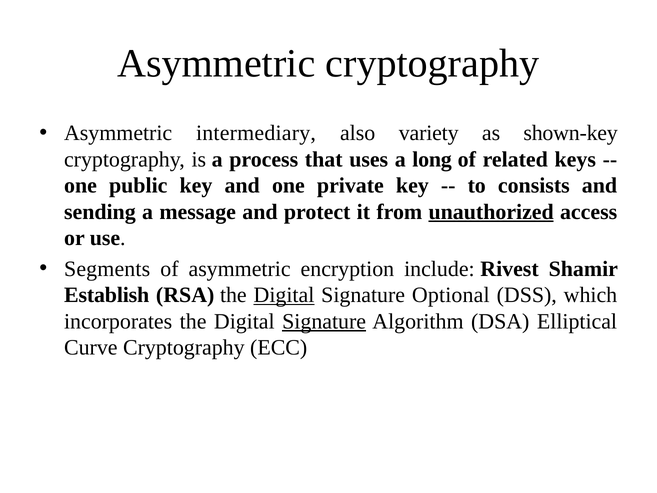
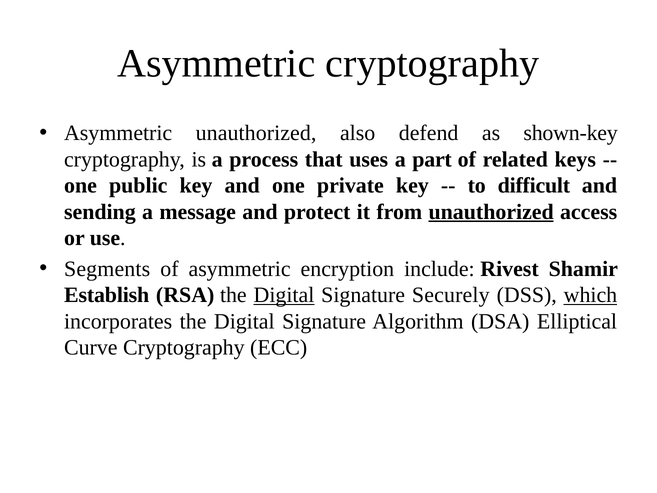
Asymmetric intermediary: intermediary -> unauthorized (256, 133)
variety: variety -> defend (429, 133)
long: long -> part (432, 159)
consists: consists -> difficult (534, 185)
Optional: Optional -> Securely (451, 295)
which underline: none -> present (590, 295)
Signature underline: present -> none (324, 321)
